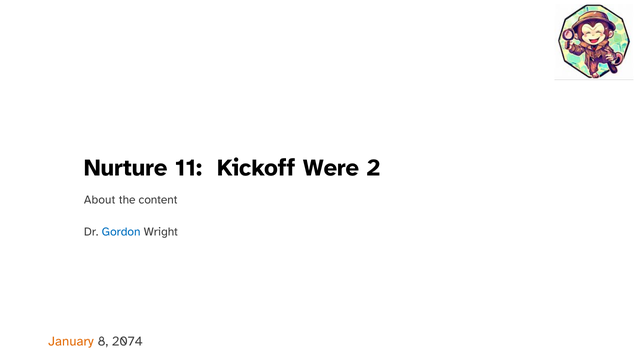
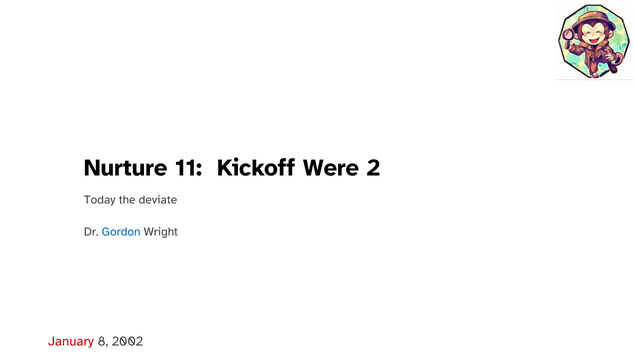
About: About -> Today (100, 200)
content: content -> deviate (158, 200)
January colour: orange -> red (71, 341)
2074: 2074 -> 2002 (127, 341)
